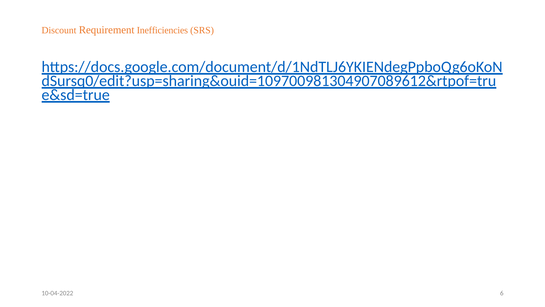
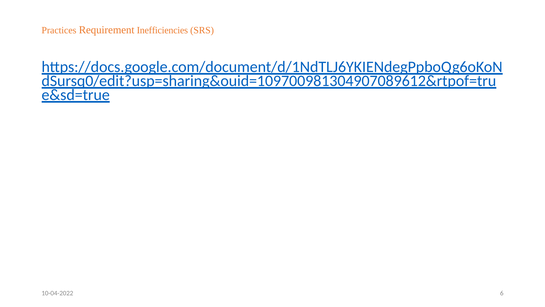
Discount: Discount -> Practices (59, 30)
